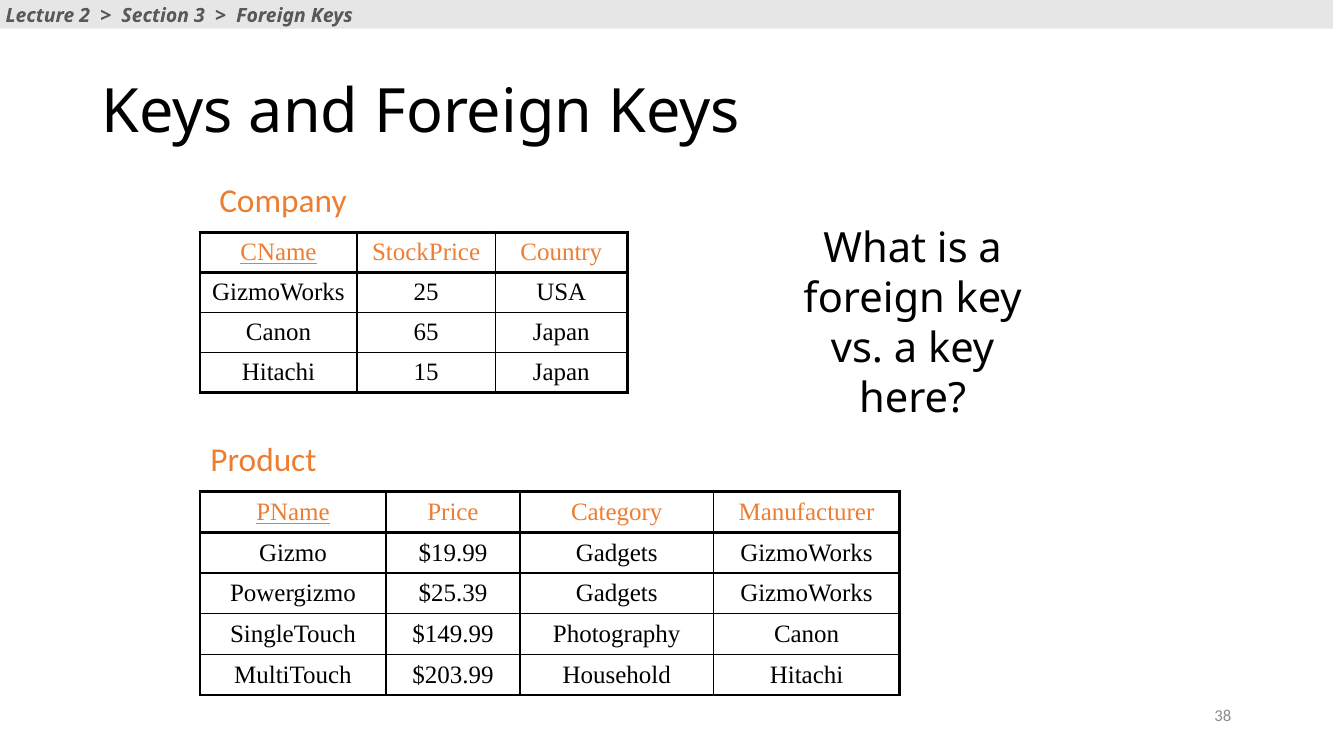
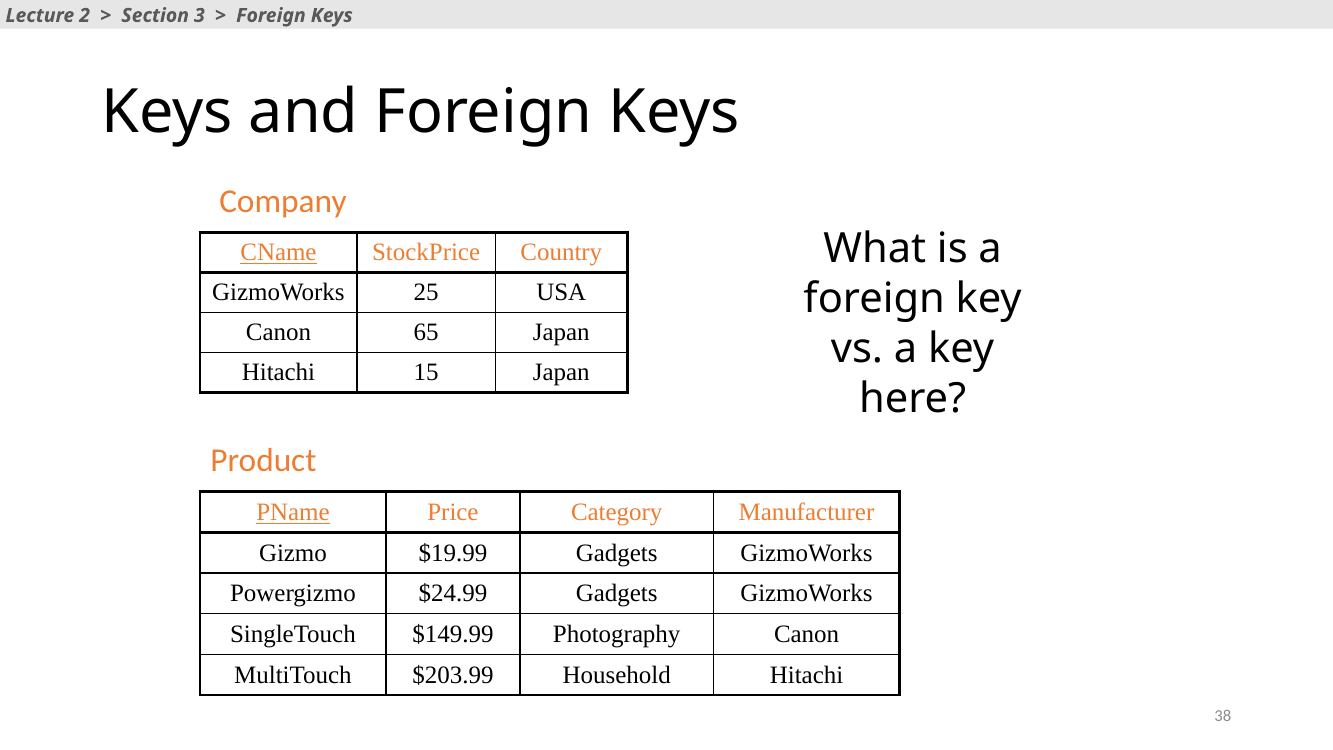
$25.39: $25.39 -> $24.99 (453, 593)
